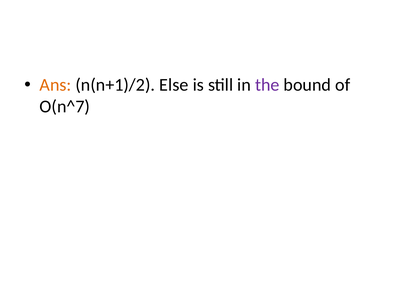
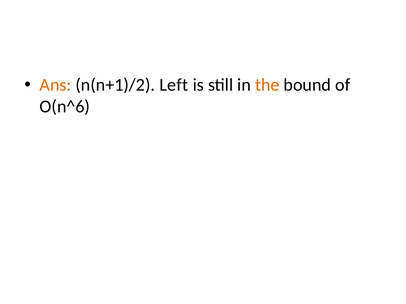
Else: Else -> Left (174, 85)
the colour: purple -> orange (267, 85)
O(n^7: O(n^7 -> O(n^6 (65, 107)
